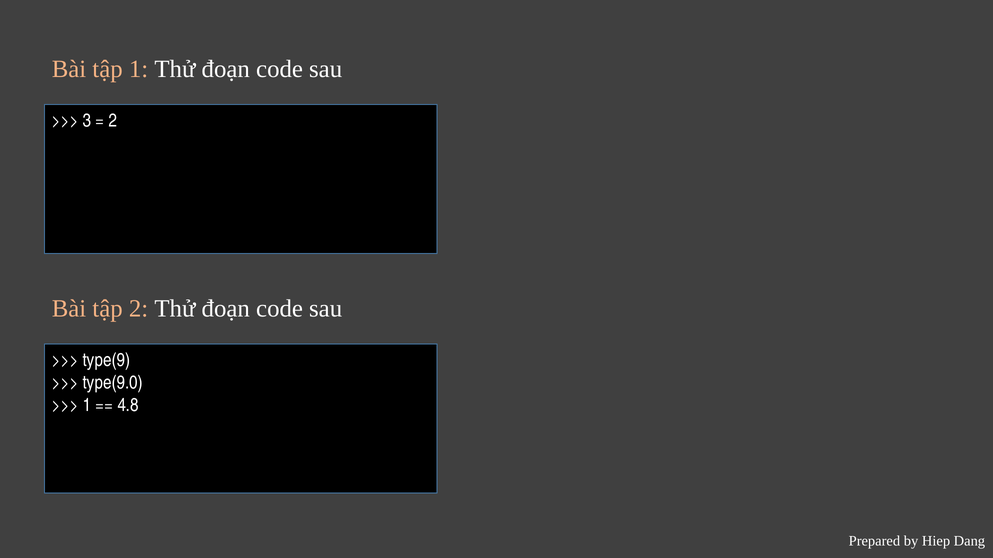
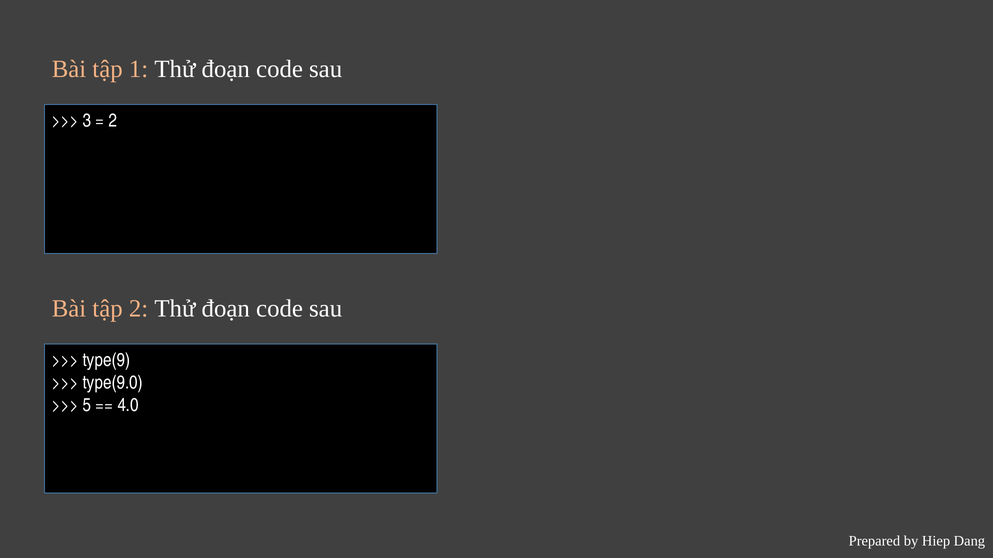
1: 1 -> 5 (87, 405)
4.8: 4.8 -> 4.0 (128, 405)
